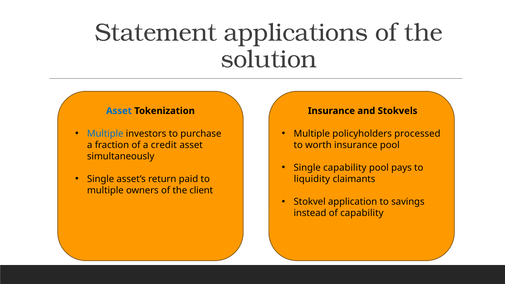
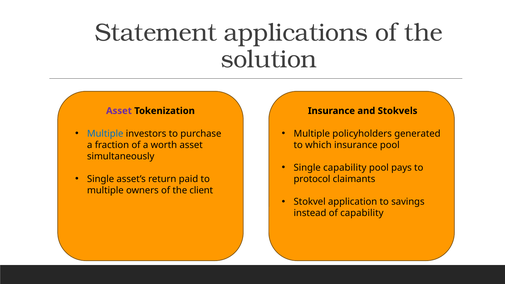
Asset colour: blue -> purple (119, 111)
processed: processed -> generated (417, 134)
credit: credit -> worth (164, 145)
worth: worth -> which (318, 145)
liquidity: liquidity -> protocol (312, 179)
